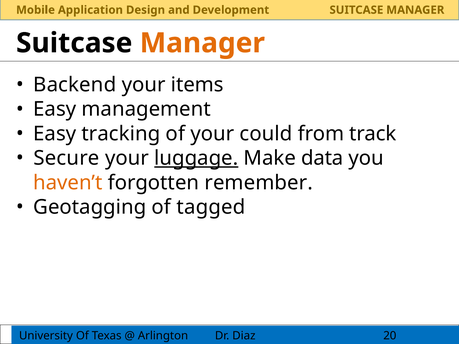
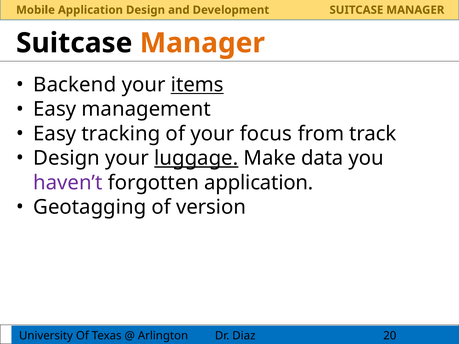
items underline: none -> present (197, 85)
could: could -> focus (266, 134)
Secure: Secure -> Design (67, 158)
haven’t colour: orange -> purple (68, 183)
forgotten remember: remember -> application (259, 183)
tagged: tagged -> version (211, 207)
